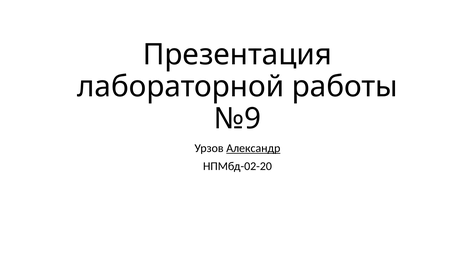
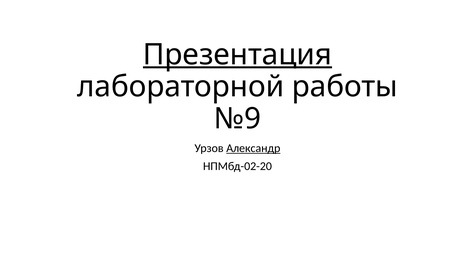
Презентация underline: none -> present (237, 55)
